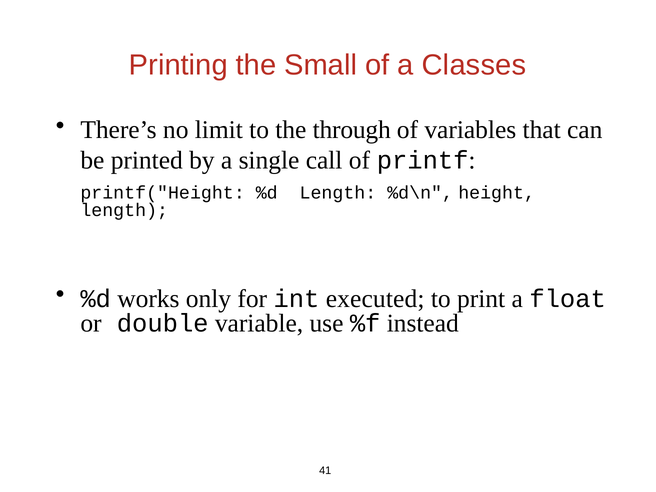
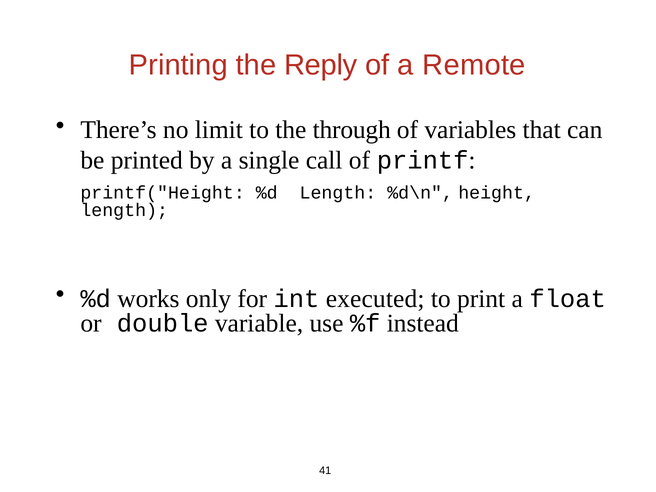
Small: Small -> Reply (321, 65)
Classes: Classes -> Remote (474, 65)
